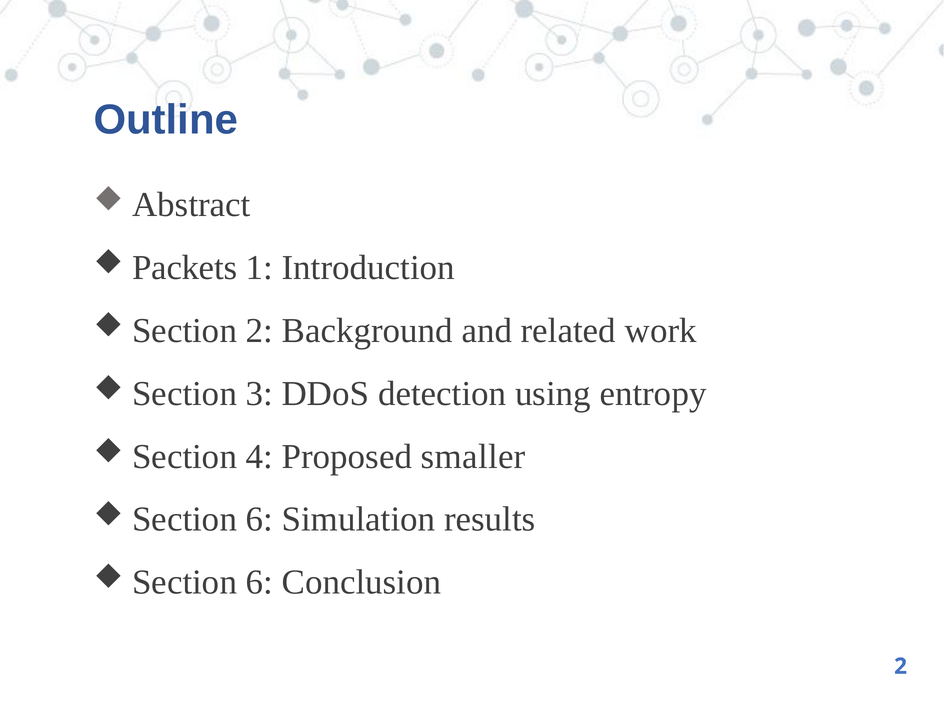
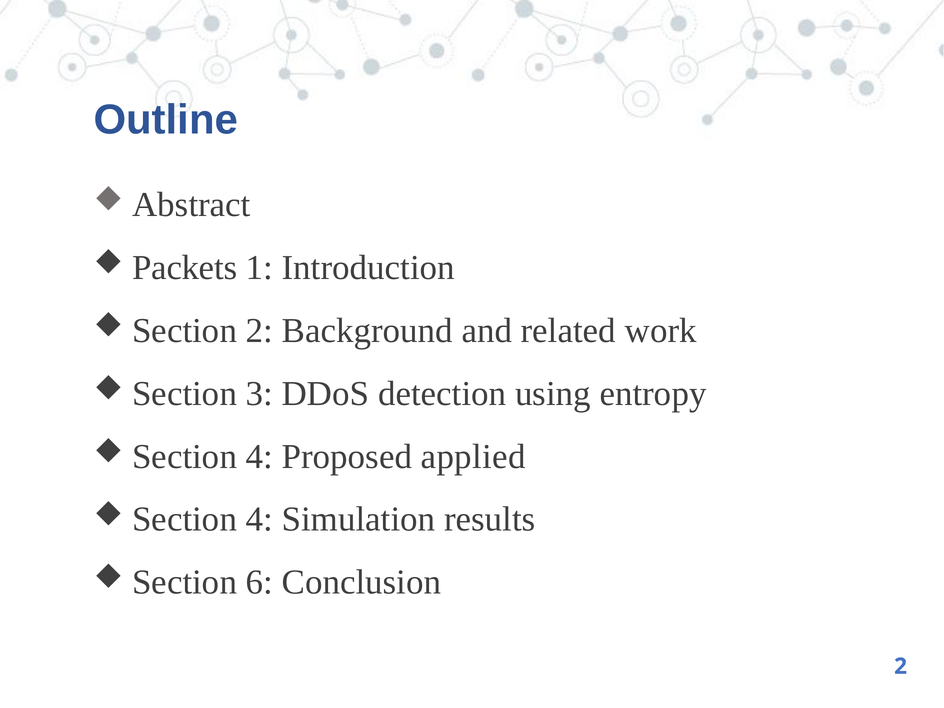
smaller: smaller -> applied (473, 456)
6: 6 -> 4 (259, 519)
